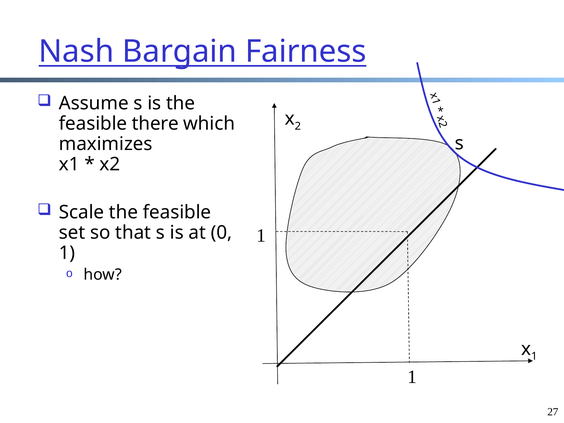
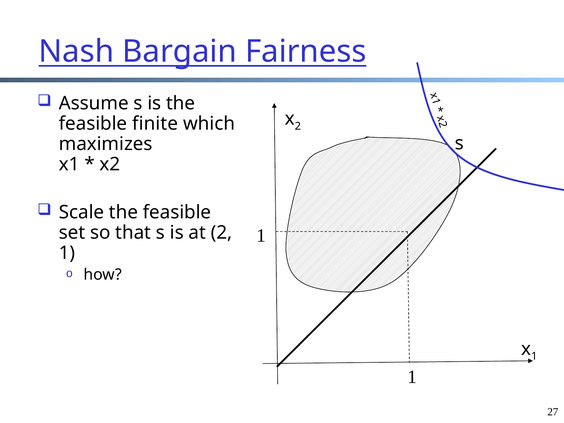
there: there -> finite (155, 124)
at 0: 0 -> 2 (221, 233)
